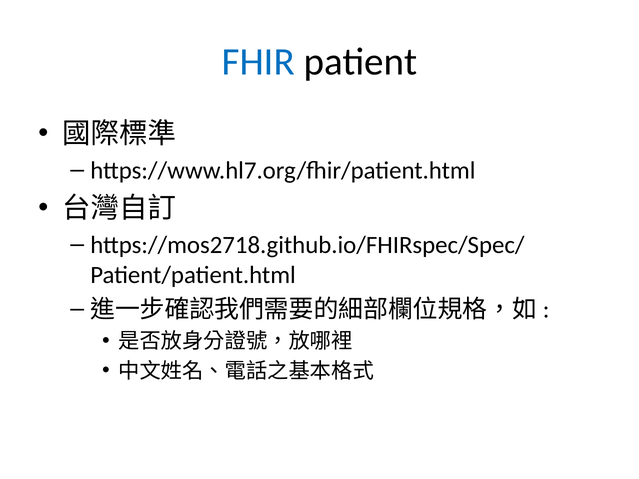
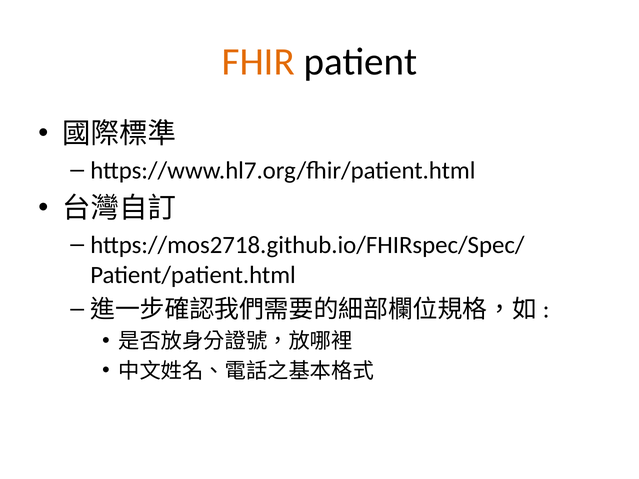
FHIR colour: blue -> orange (258, 62)
